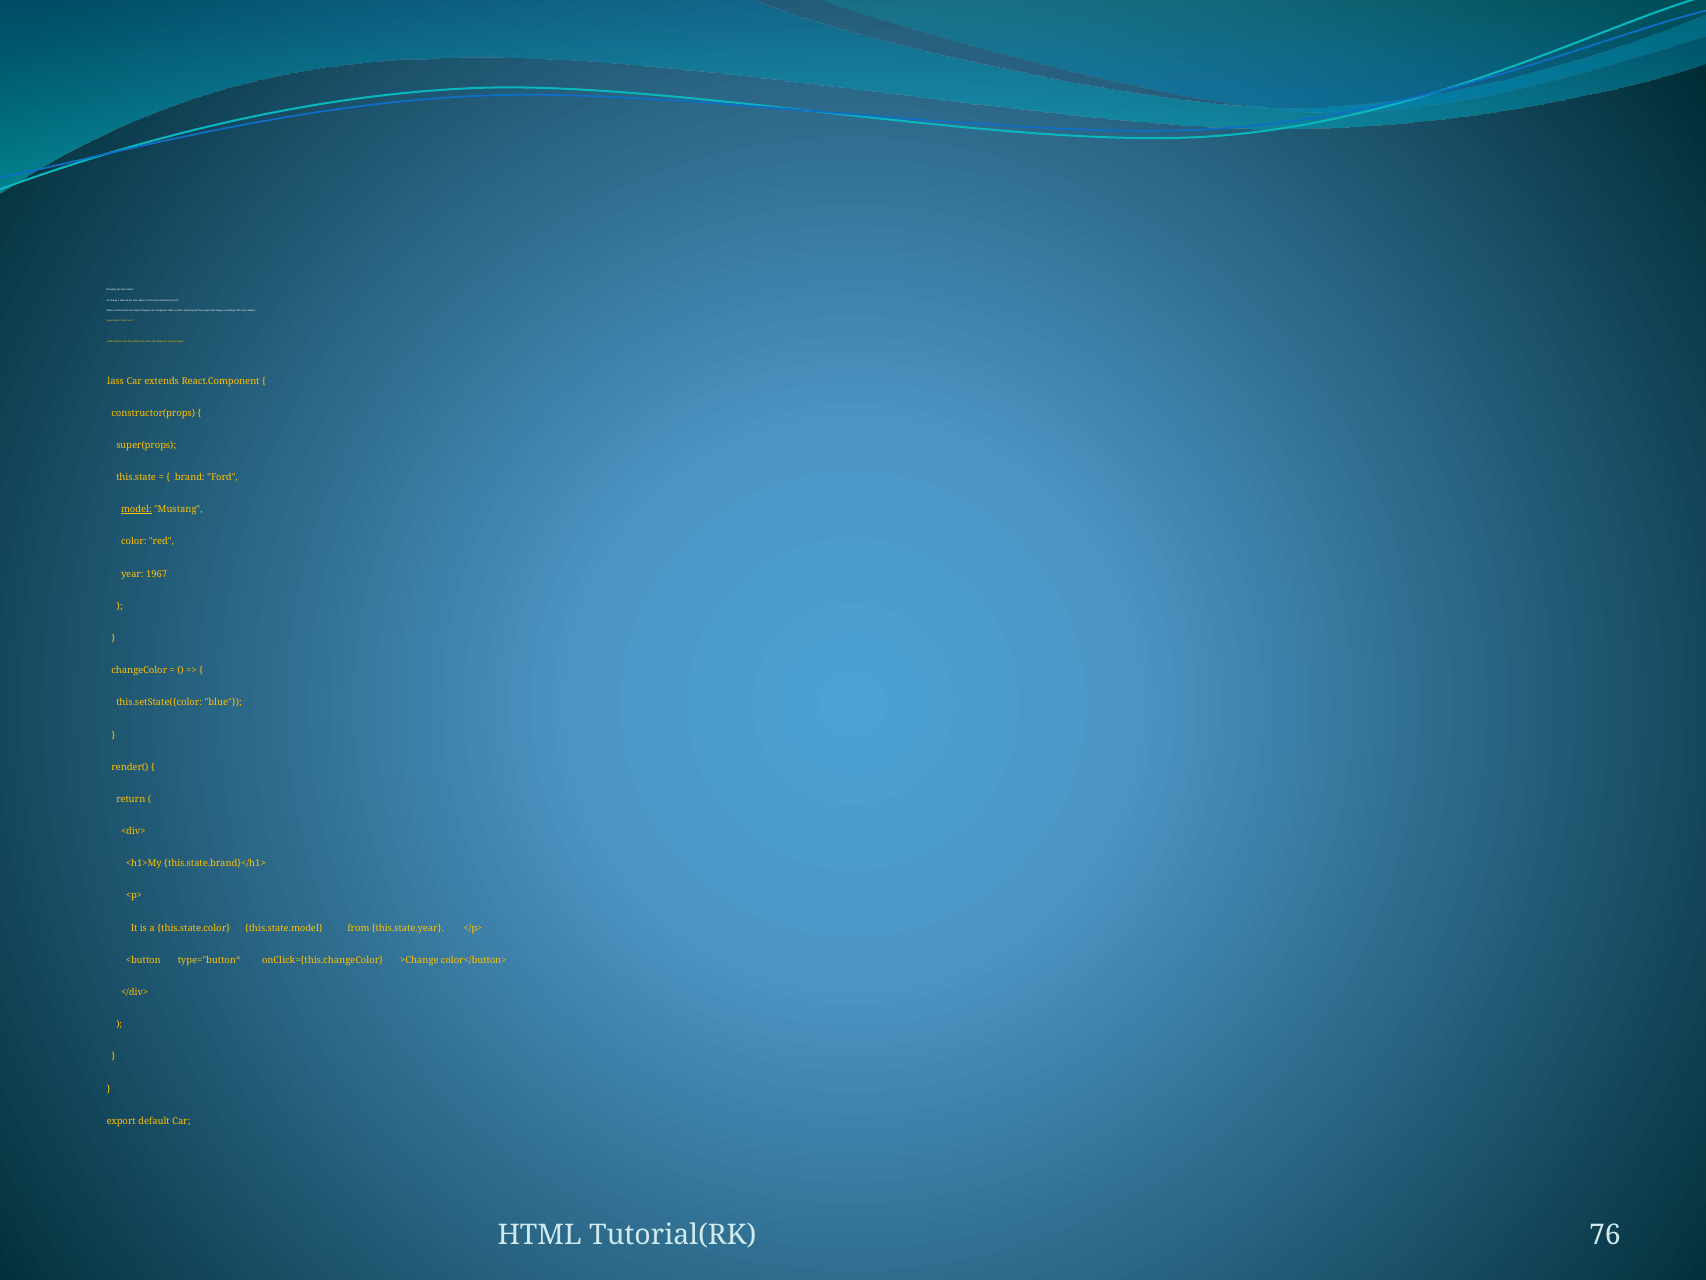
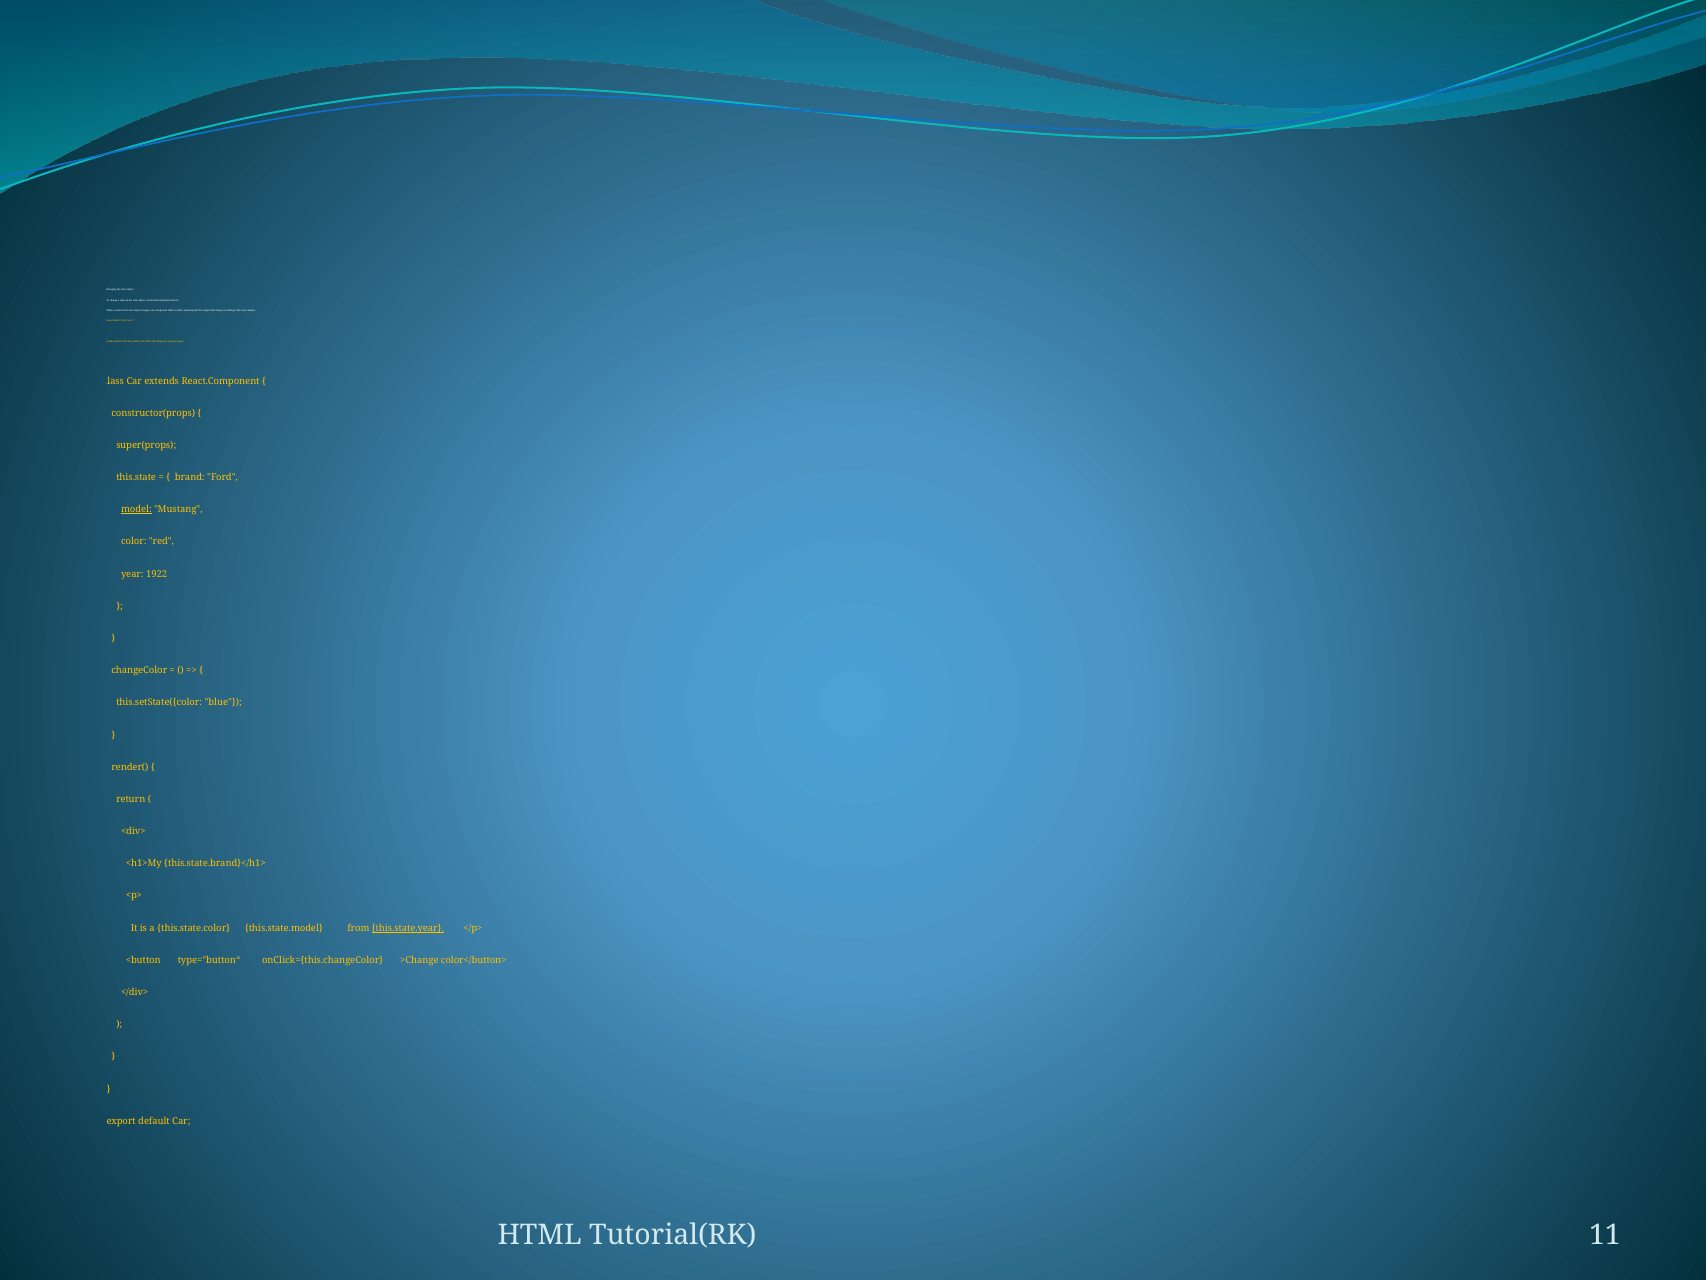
1967: 1967 -> 1922 (157, 574)
this.state.year underline: none -> present (408, 928)
76: 76 -> 11 (1605, 1234)
